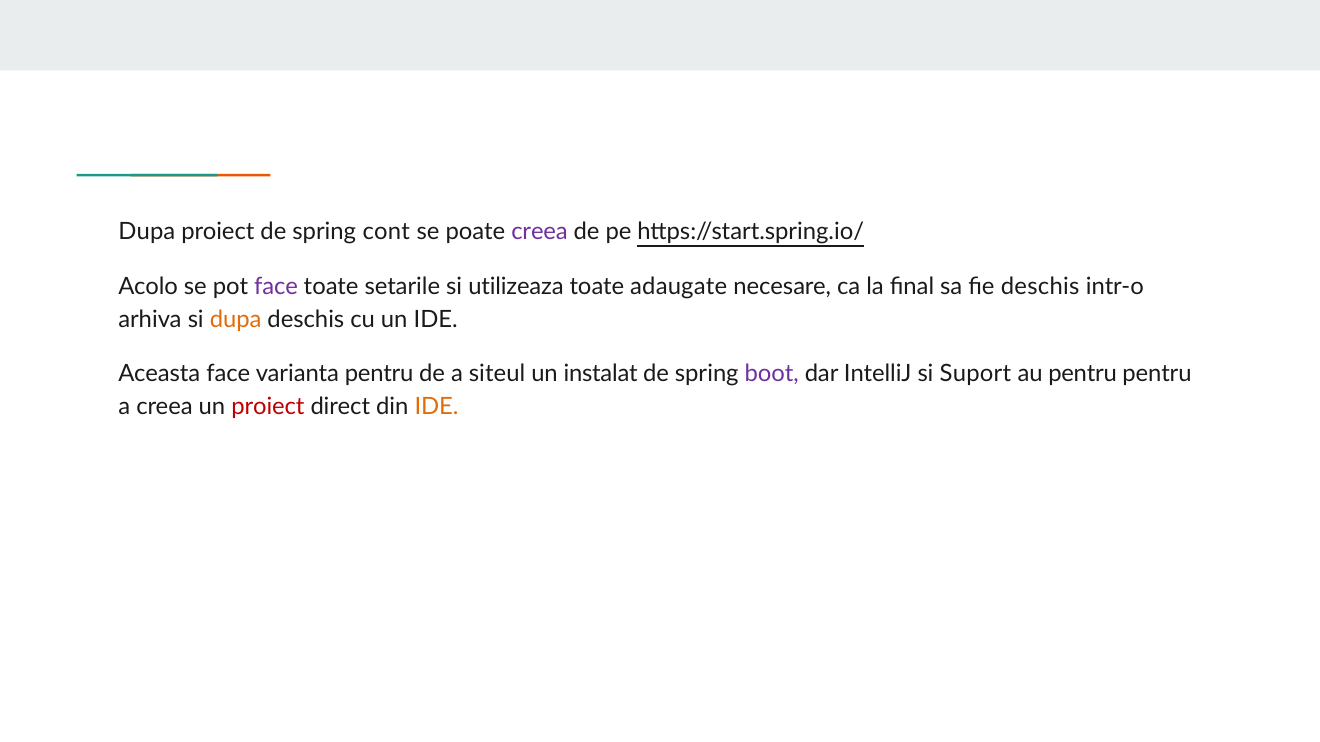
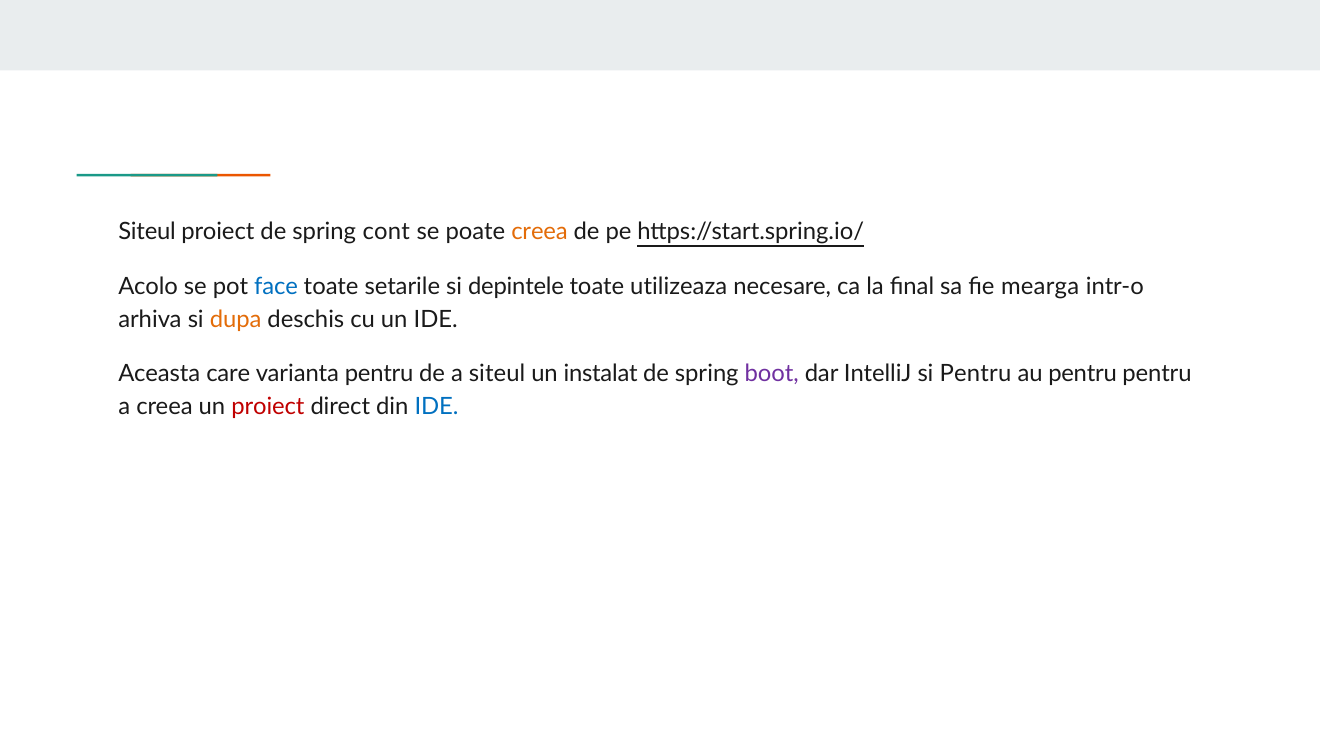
Dupa: Dupa -> Siteul (147, 232)
creea colour: purple -> orange (539, 232)
face colour: purple -> blue (276, 287)
utilizeaza: utilizeaza -> depintele (516, 287)
adaugate: adaugate -> utilizeaza (679, 287)
fie deschis: deschis -> mearga (1040, 287)
Aceasta face: face -> care (228, 374)
si Suport: Suport -> Pentru (975, 374)
IDE colour: orange -> blue (437, 407)
